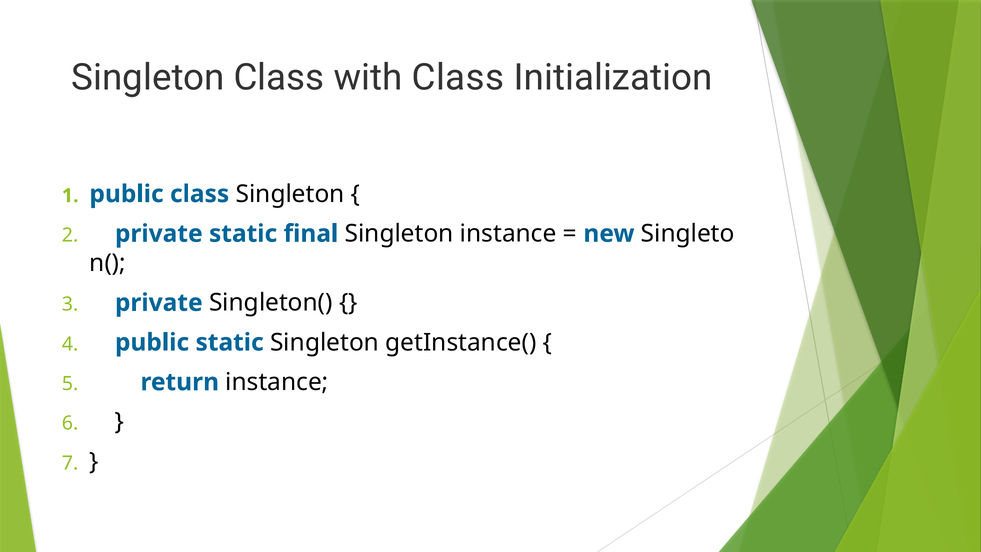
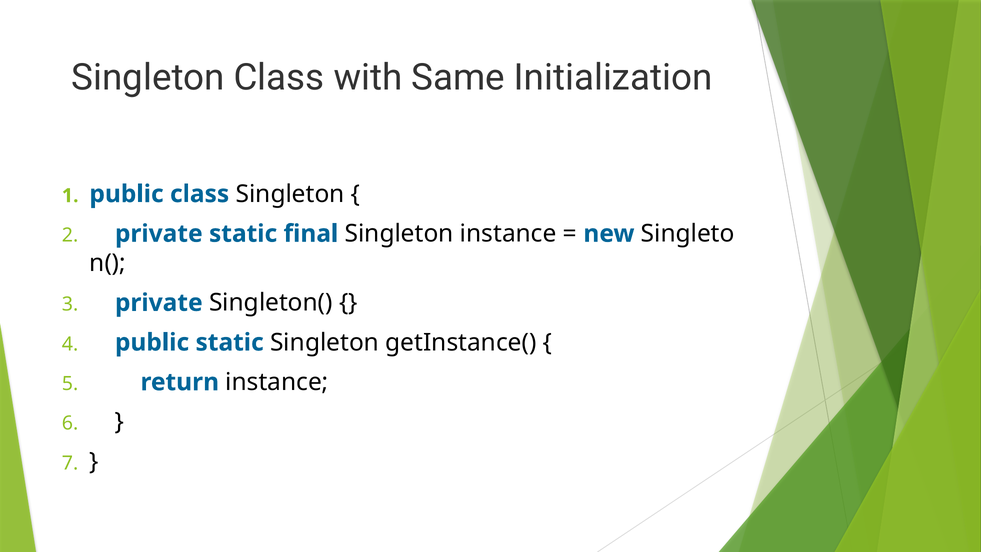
with Class: Class -> Same (458, 77)
